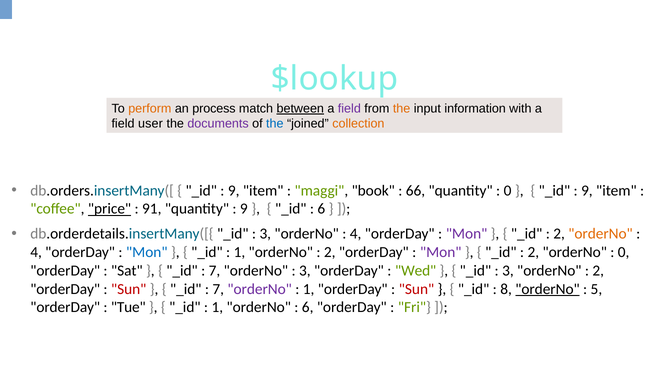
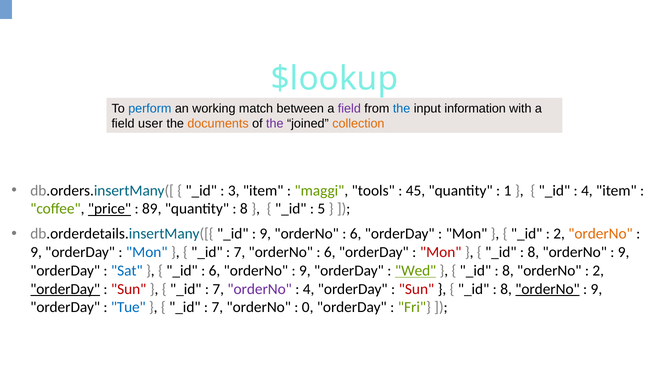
perform colour: orange -> blue (150, 109)
process: process -> working (214, 109)
between underline: present -> none (300, 109)
the colour: orange -> blue (402, 109)
documents colour: purple -> orange (218, 124)
the colour: blue -> purple (275, 124)
9: 9 -> 3 (234, 191)
book: book -> tools (373, 191)
66: 66 -> 45 (415, 191)
0: 0 -> 1 (508, 191)
9: 9 -> 4 (587, 191)
91: 91 -> 89 (152, 209)
9: 9 -> 8 (244, 209)
6: 6 -> 5 (321, 209)
3: 3 -> 9 (265, 234)
4: 4 -> 6 (356, 234)
Mon colour: purple -> black (467, 234)
4: 4 -> 9 (36, 252)
1: 1 -> 7 (239, 252)
2: 2 -> 6 (330, 252)
Mon colour: purple -> red (441, 252)
2: 2 -> 8 (533, 252)
0: 0 -> 9 (624, 252)
Sat colour: black -> blue (127, 271)
7: 7 -> 6 (215, 271)
3: 3 -> 9 (305, 271)
Wed underline: none -> present (416, 271)
3: 3 -> 8 (508, 271)
orderDay underline: none -> present (65, 289)
1: 1 -> 4 (309, 289)
5: 5 -> 9 (596, 289)
Tue colour: black -> blue (128, 308)
1: 1 -> 7 (217, 308)
6: 6 -> 0 (308, 308)
